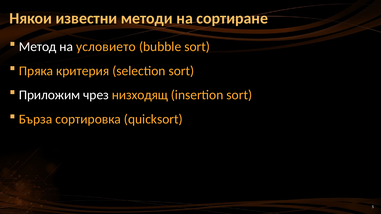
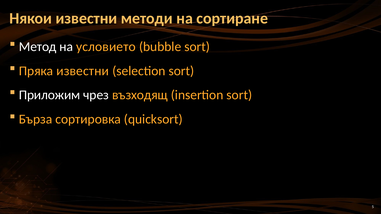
Пряка критерия: критерия -> известни (83, 71)
низходящ: низходящ -> възходящ (140, 95)
